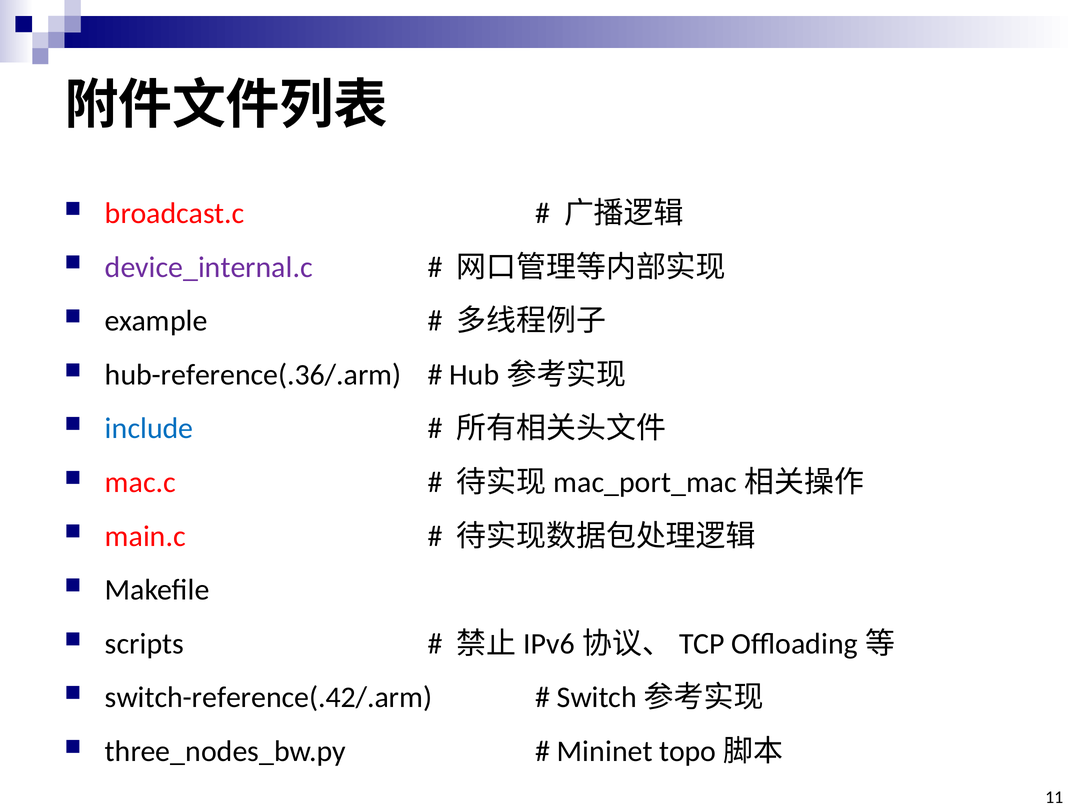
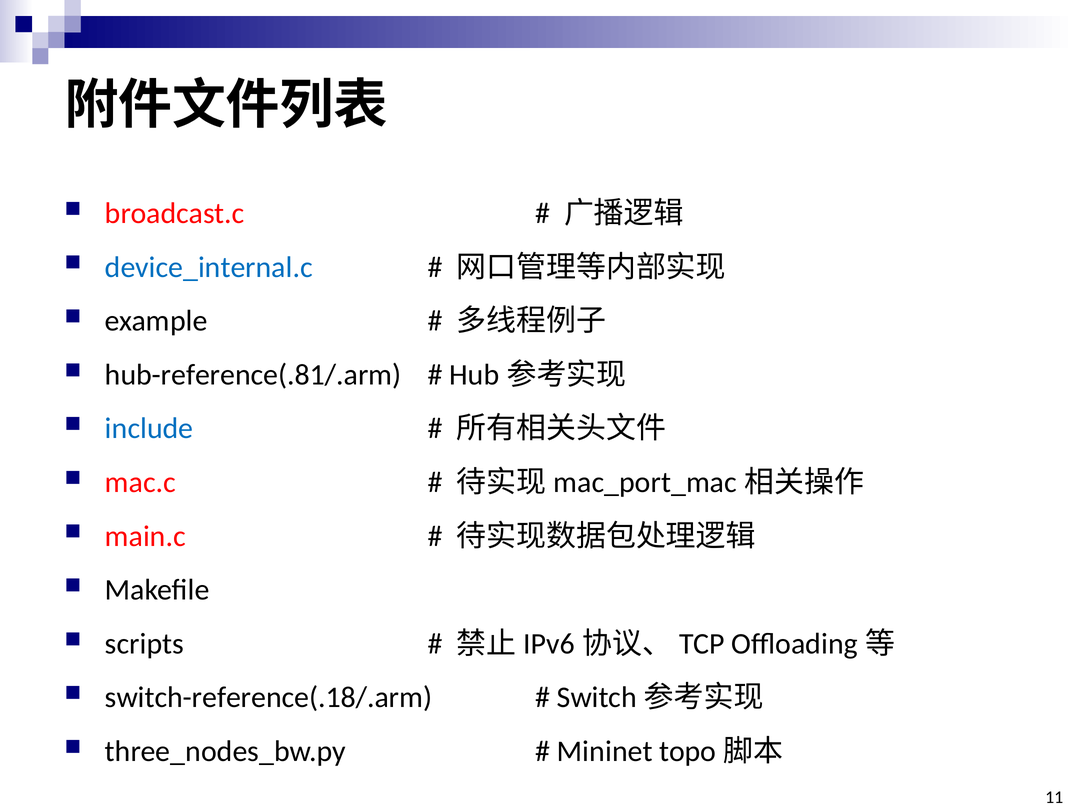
device_internal.c colour: purple -> blue (209, 267)
hub-reference(.36/.arm: hub-reference(.36/.arm -> hub-reference(.81/.arm (253, 375)
switch-reference(.42/.arm: switch-reference(.42/.arm -> switch-reference(.18/.arm (269, 698)
